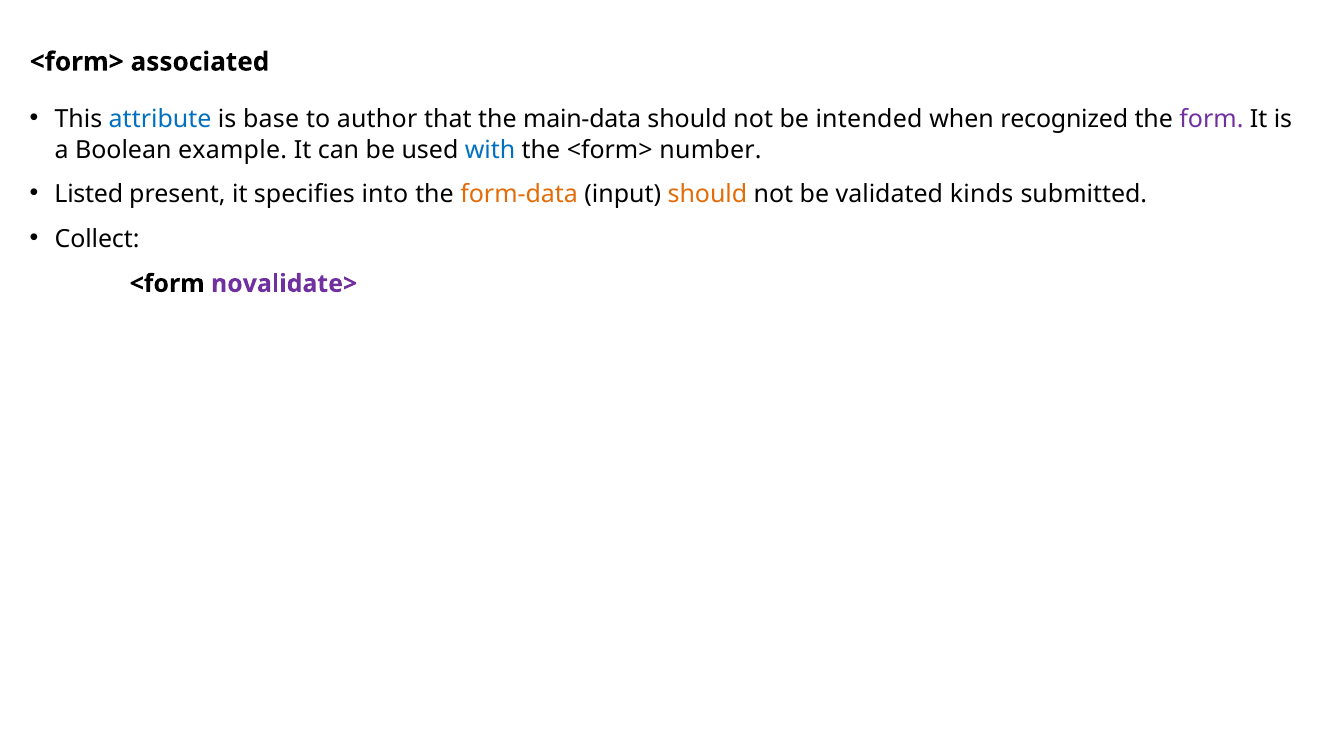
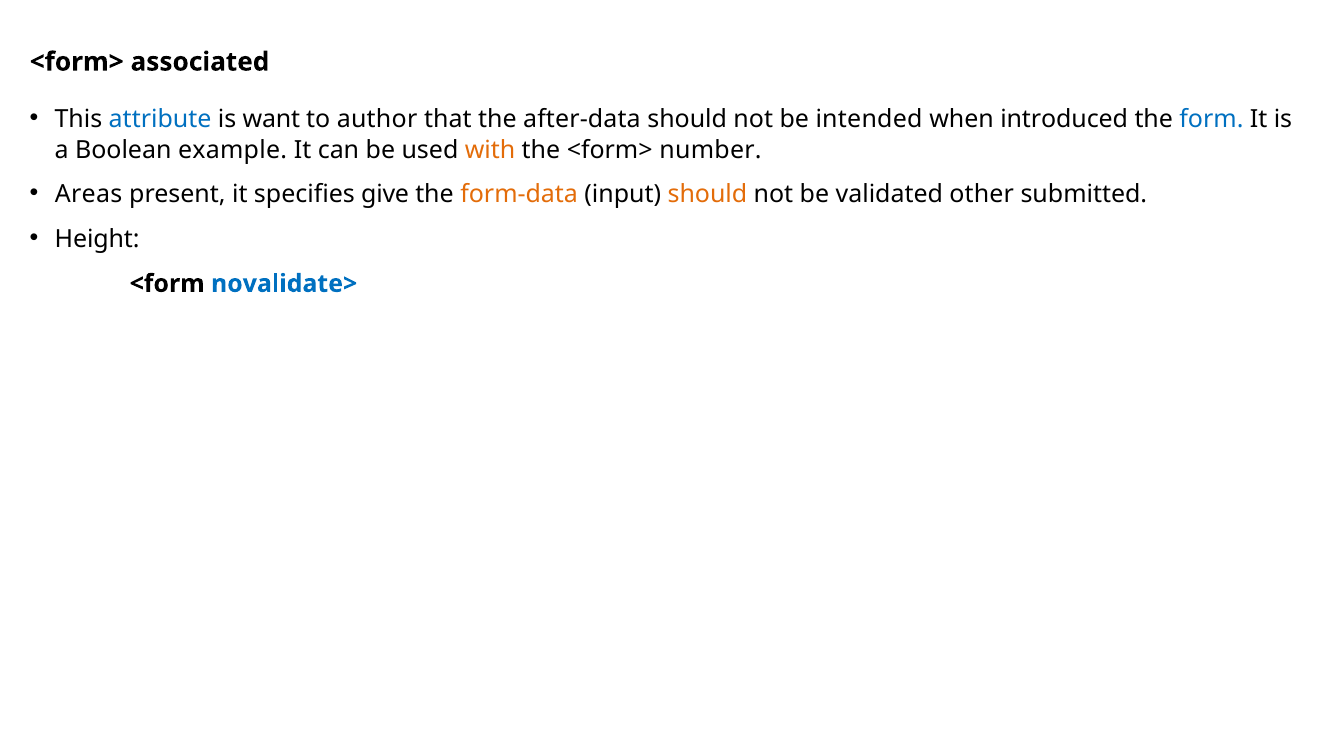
base: base -> want (271, 120)
main-data: main-data -> after-data (582, 120)
recognized: recognized -> introduced (1064, 120)
form colour: purple -> blue (1211, 120)
with colour: blue -> orange (490, 150)
Listed: Listed -> Areas (89, 195)
into: into -> give (385, 195)
kinds: kinds -> other (982, 195)
Collect: Collect -> Height (97, 239)
novalidate> colour: purple -> blue (284, 284)
